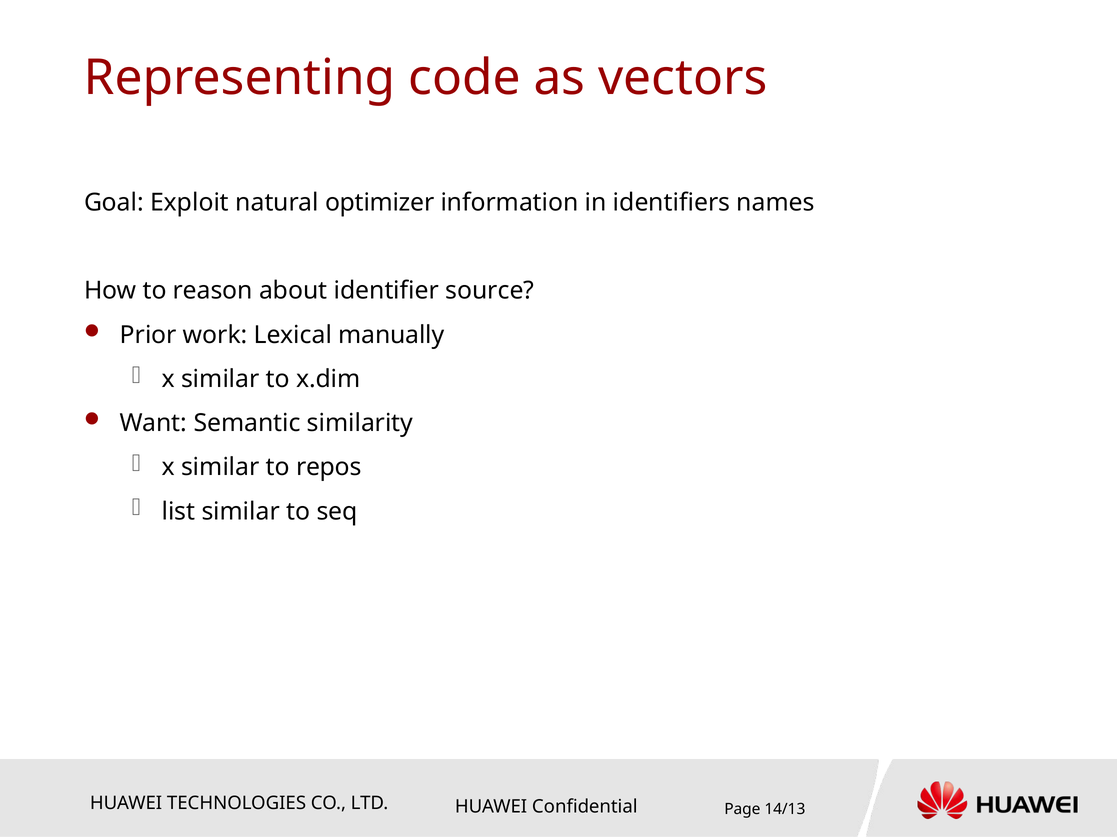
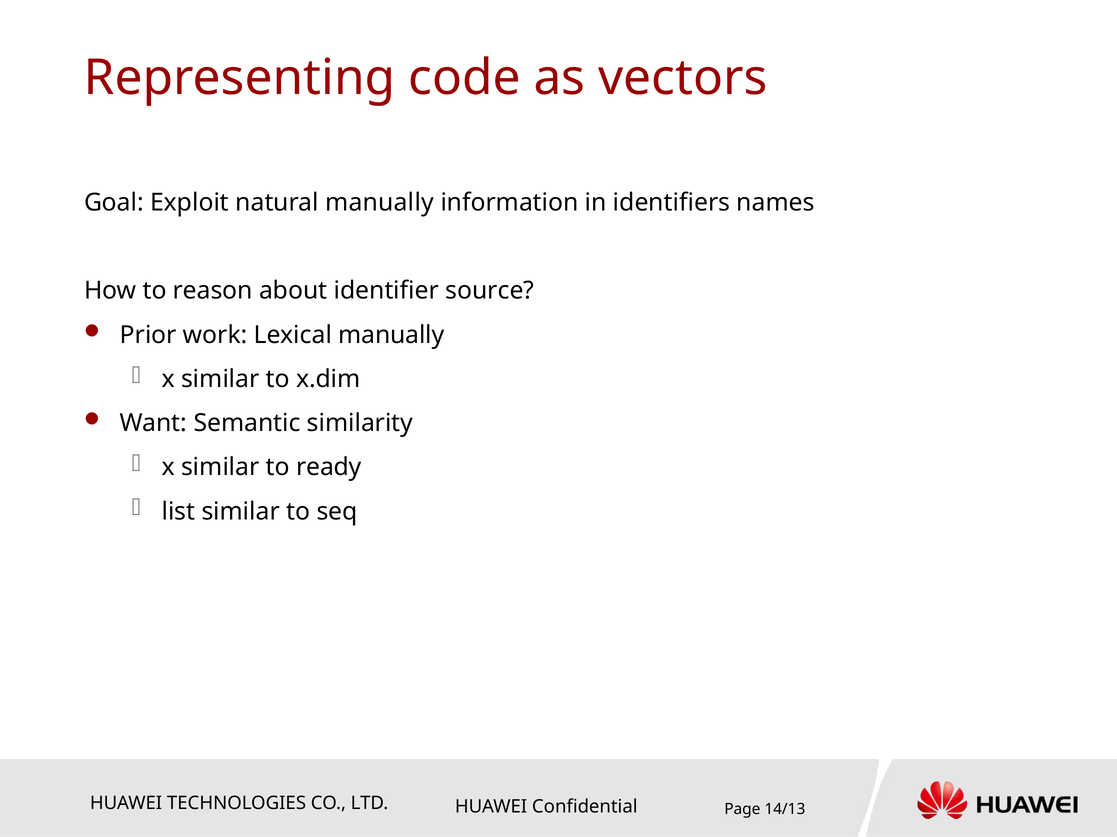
natural optimizer: optimizer -> manually (379, 203)
repos: repos -> ready (329, 468)
